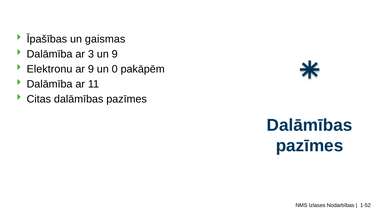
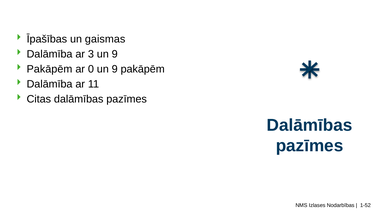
Elektronu: Elektronu -> Pakāpēm (50, 69)
ar 9: 9 -> 0 (91, 69)
0: 0 -> 9 (115, 69)
